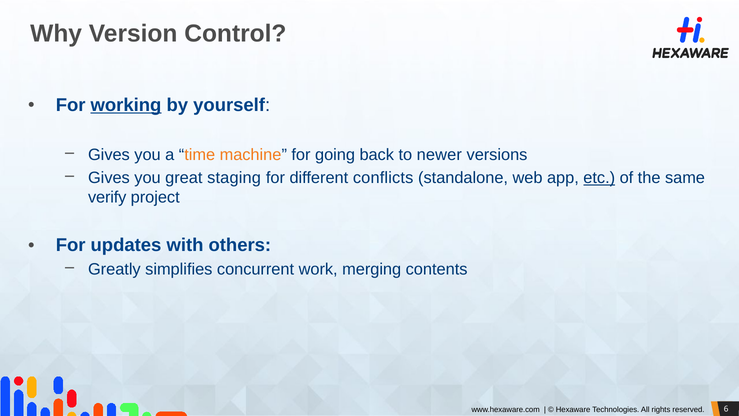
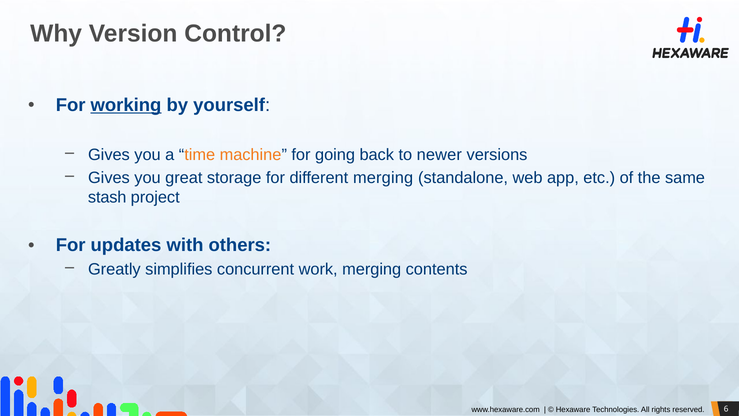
staging: staging -> storage (234, 178)
different conflicts: conflicts -> merging (383, 178)
etc underline: present -> none (599, 178)
verify: verify -> stash (107, 197)
